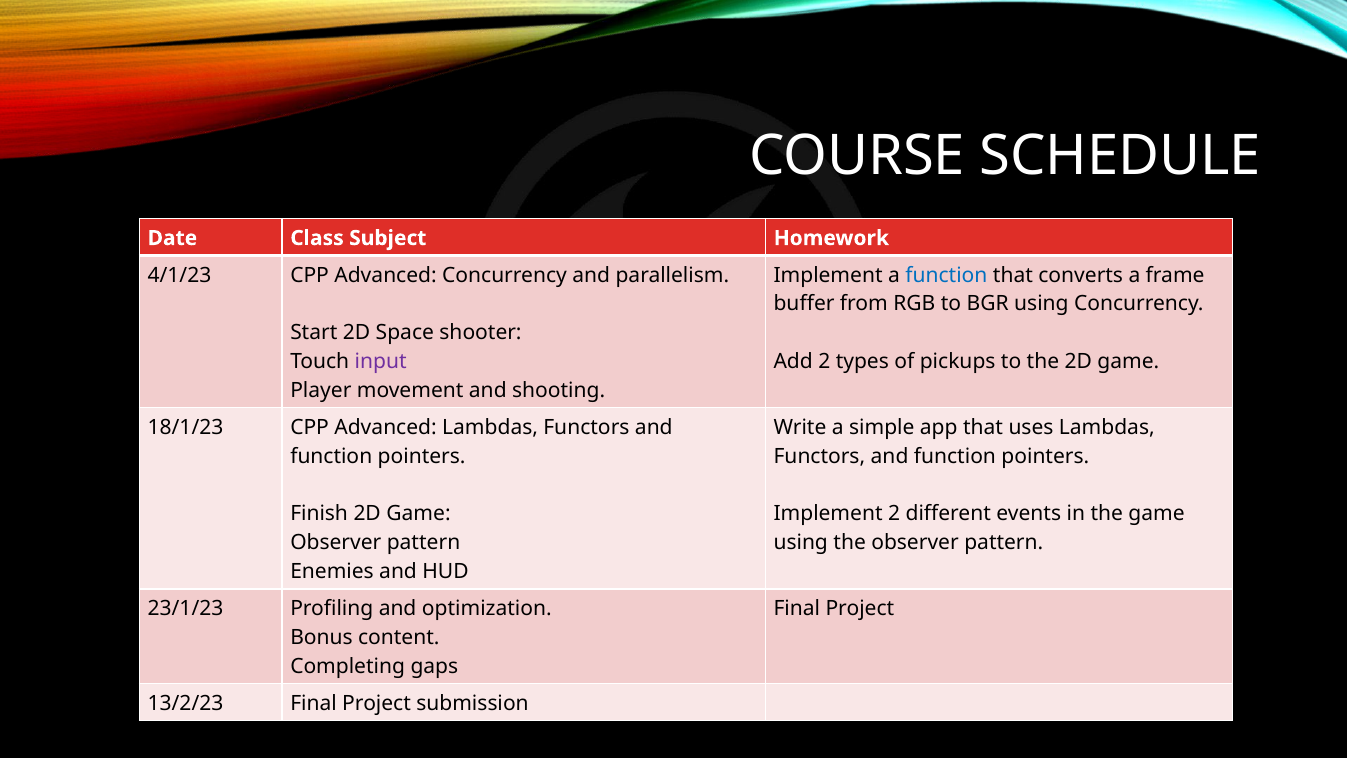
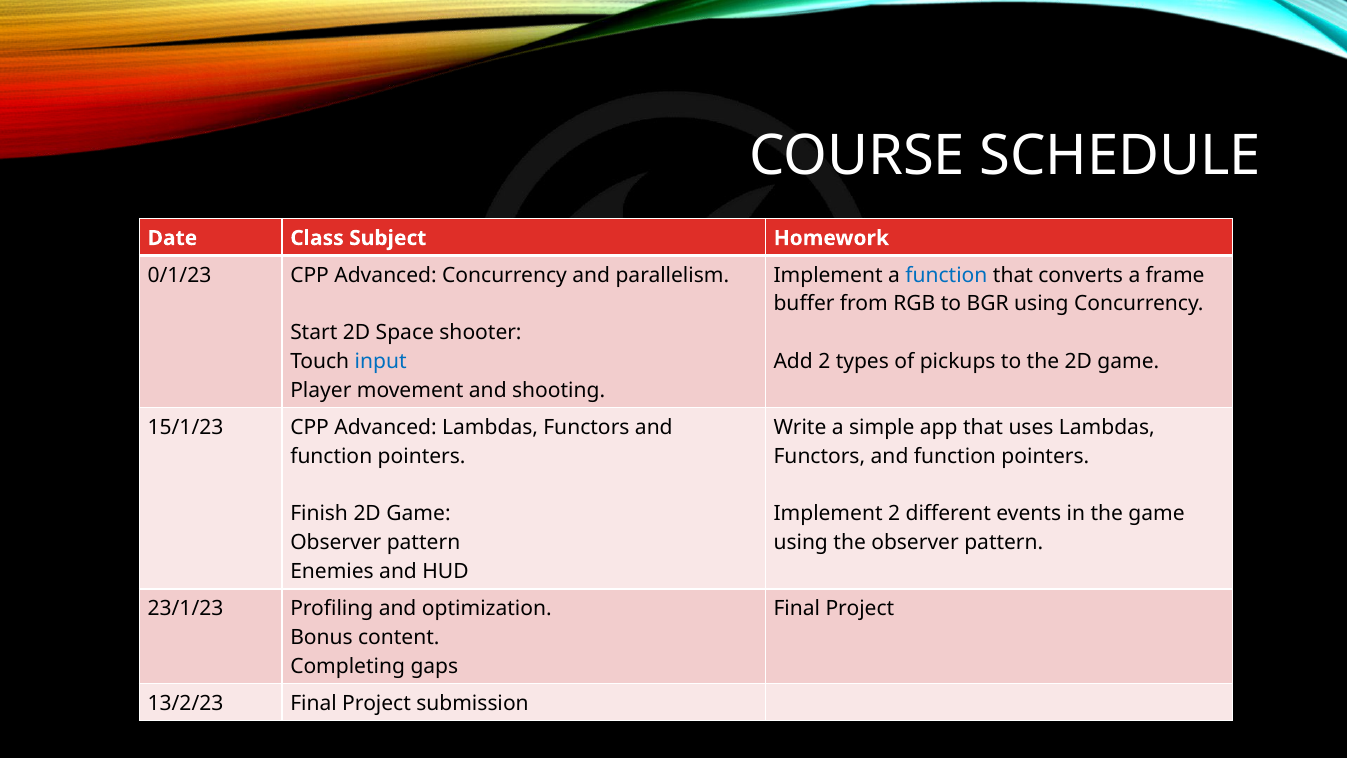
4/1/23: 4/1/23 -> 0/1/23 (179, 275)
input colour: purple -> blue (381, 362)
18/1/23: 18/1/23 -> 15/1/23 (186, 427)
